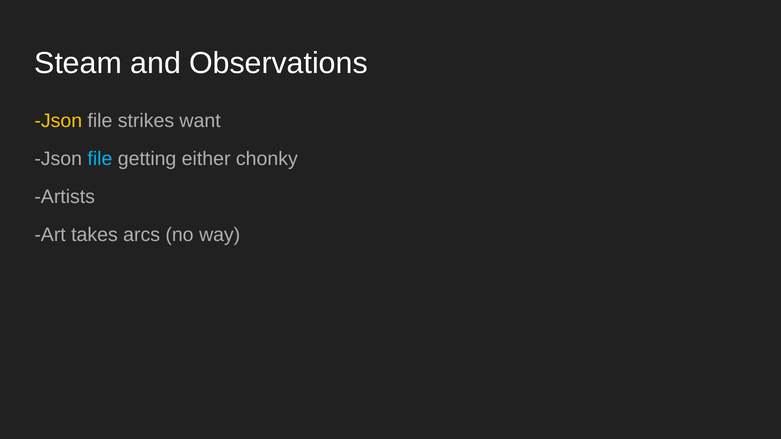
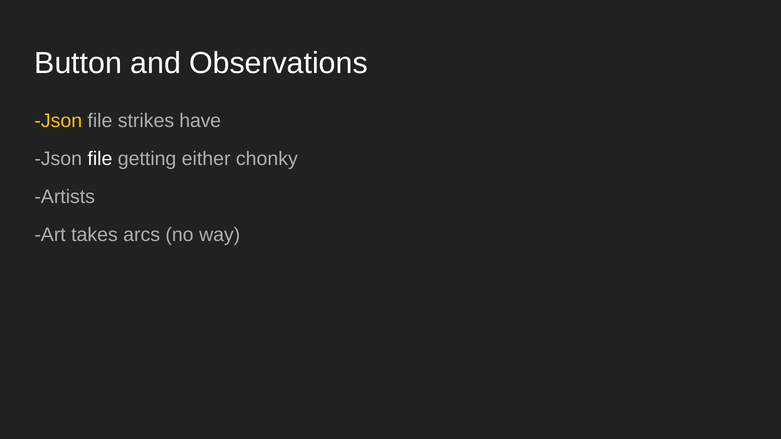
Steam: Steam -> Button (78, 63)
want: want -> have (200, 121)
file colour: light blue -> white (100, 159)
